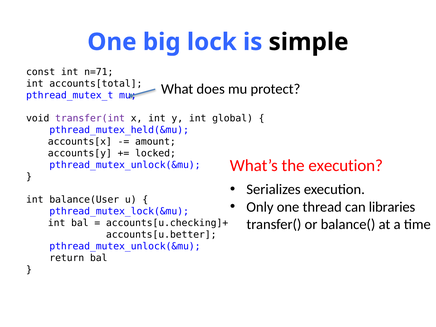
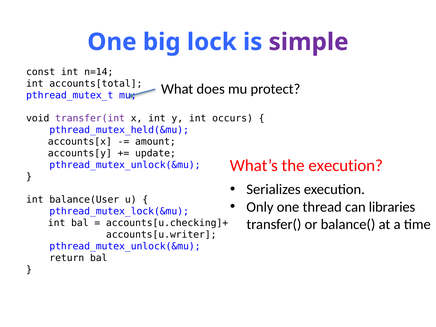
simple colour: black -> purple (309, 42)
n=71: n=71 -> n=14 (99, 72)
global: global -> occurs (233, 118)
locked: locked -> update (155, 153)
accounts[u.better: accounts[u.better -> accounts[u.writer (161, 235)
